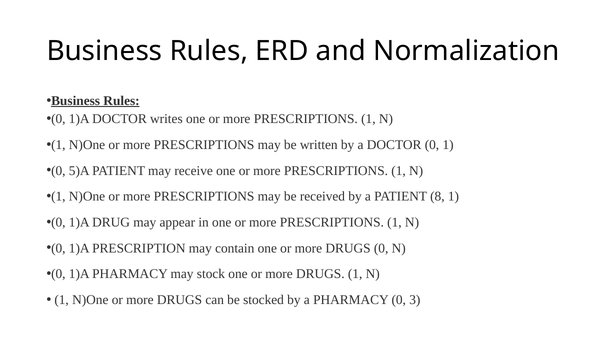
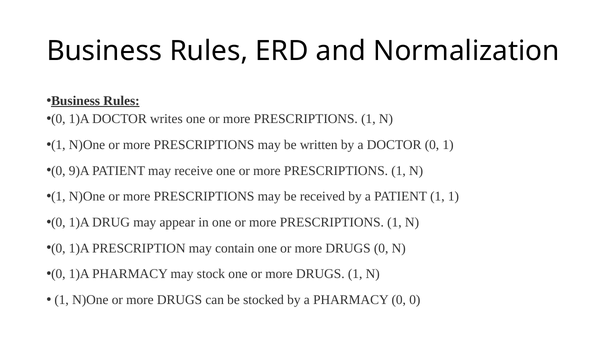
5)A: 5)A -> 9)A (79, 171)
PATIENT 8: 8 -> 1 (437, 197)
0 3: 3 -> 0 (415, 300)
